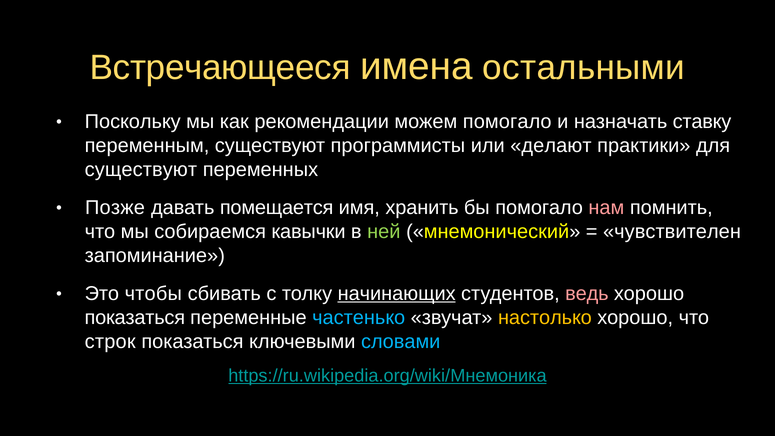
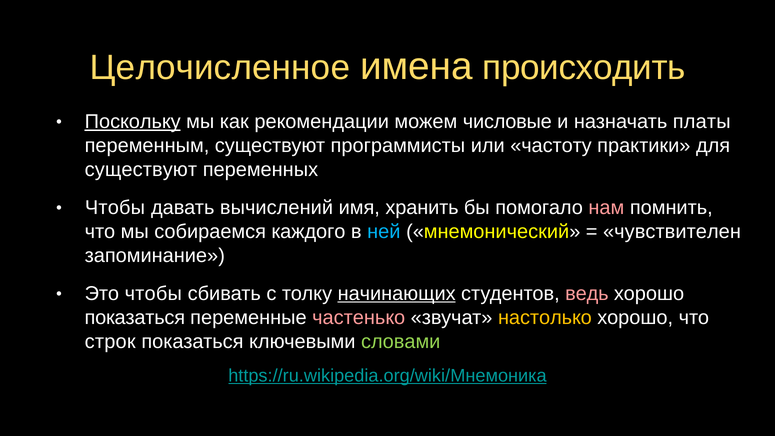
Встречающееся: Встречающееся -> Целочисленное (220, 68)
остальными: остальными -> происходить (584, 68)
Поскольку underline: none -> present (133, 122)
можем помогало: помогало -> числовые (507, 122)
ставку: ставку -> платы (702, 122)
делают: делают -> частоту (551, 146)
Позже: Позже -> Чтобы (115, 208)
помещается: помещается -> вычислений (277, 208)
кавычки: кавычки -> каждого (308, 232)
ней colour: light green -> light blue (384, 232)
частенько colour: light blue -> pink (359, 317)
словами colour: light blue -> light green (401, 341)
